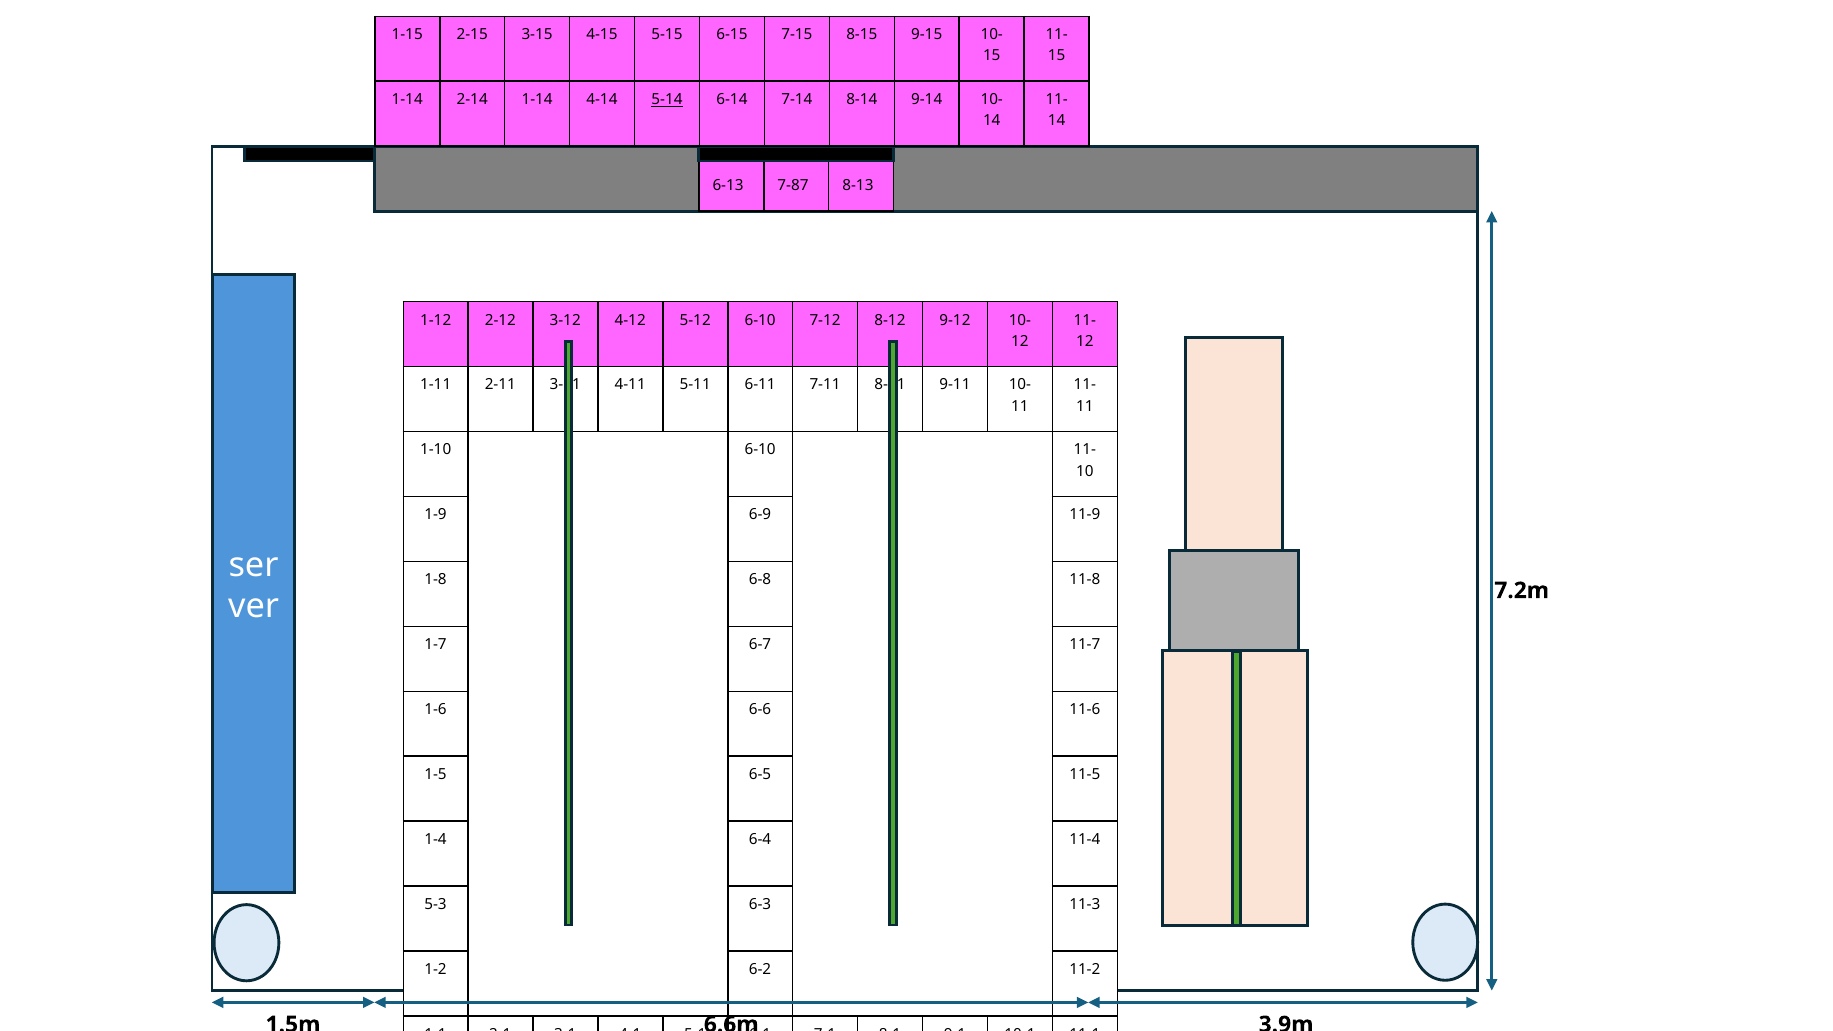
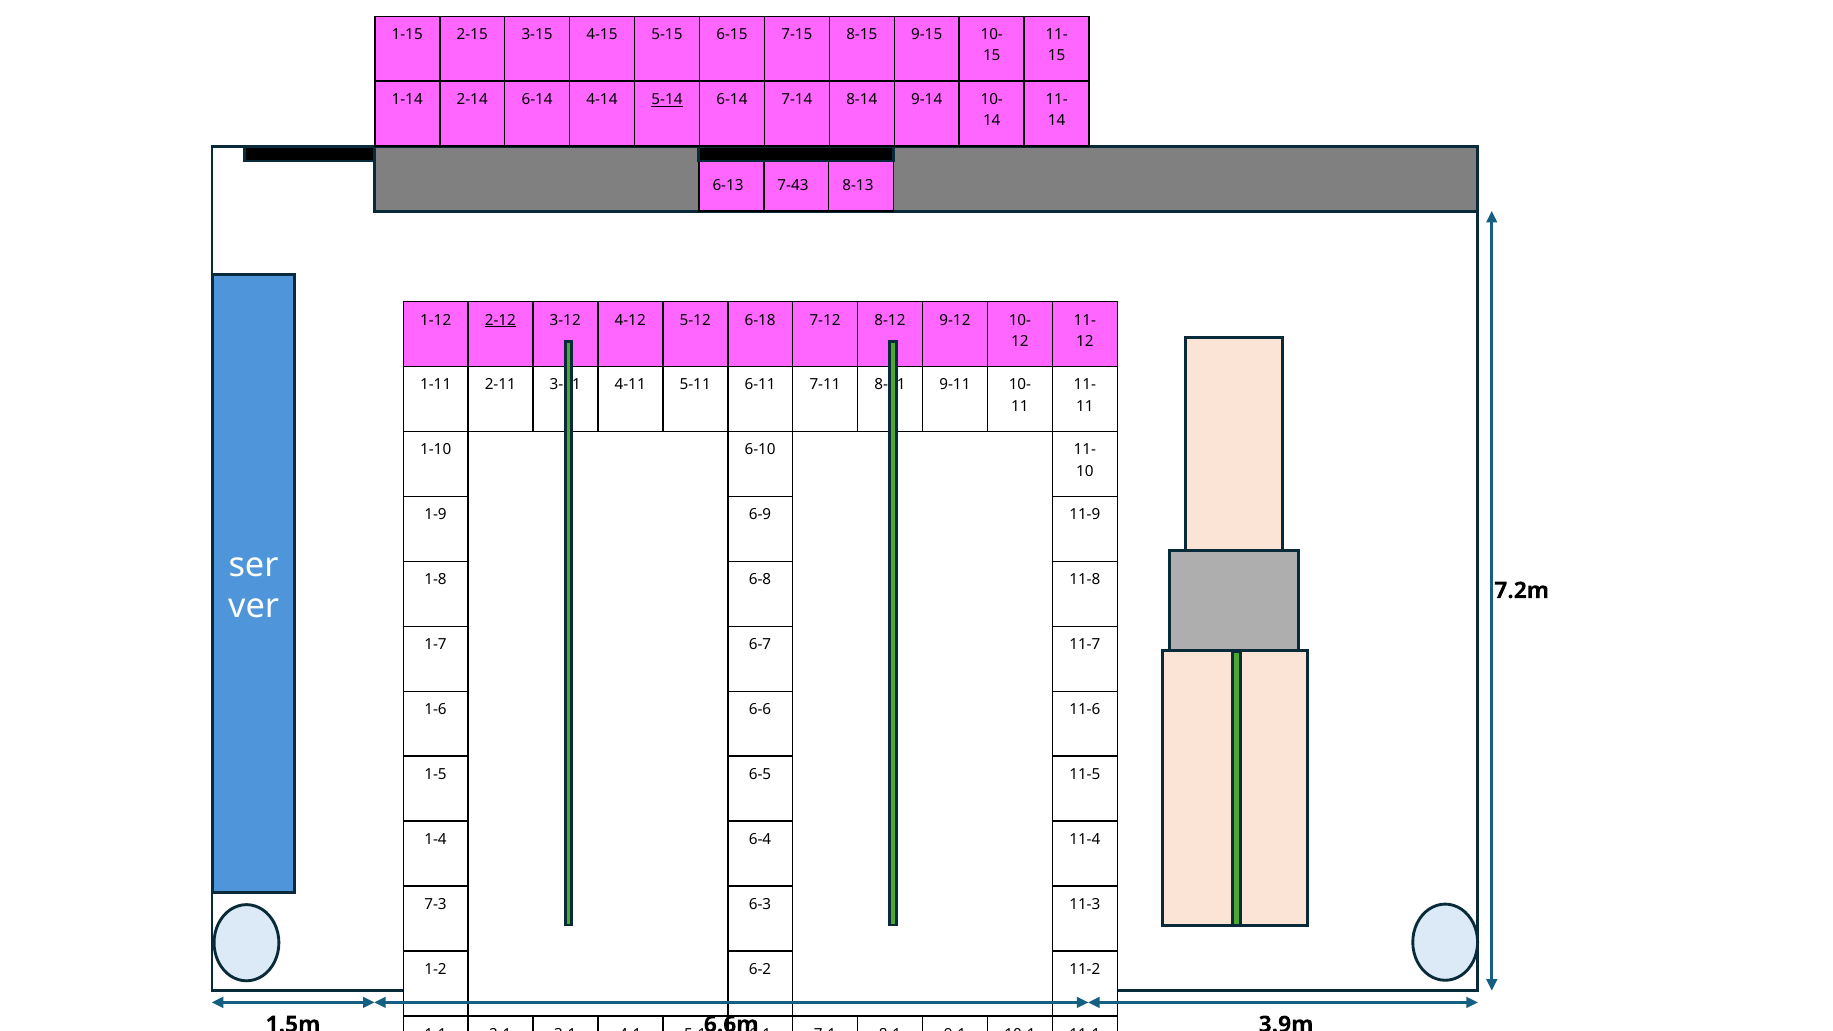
2-14 1-14: 1-14 -> 6-14 (537, 100)
7-87: 7-87 -> 7-43 (793, 186)
2-12 underline: none -> present (500, 320)
5-12 6-10: 6-10 -> 6-18 (760, 320)
5-3: 5-3 -> 7-3 (436, 905)
